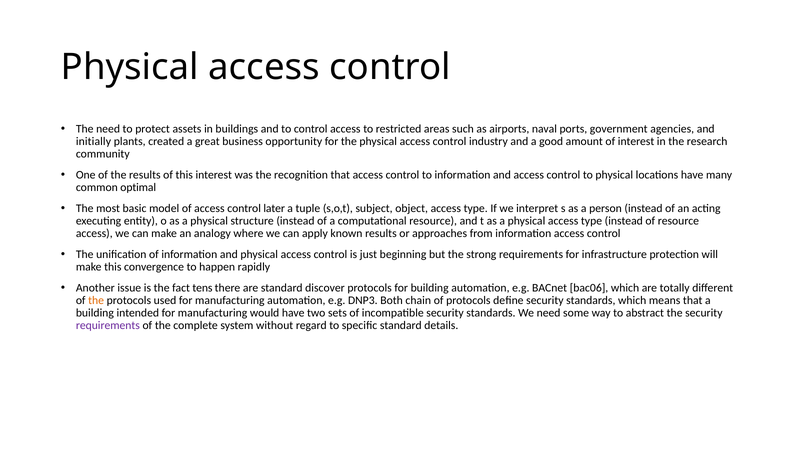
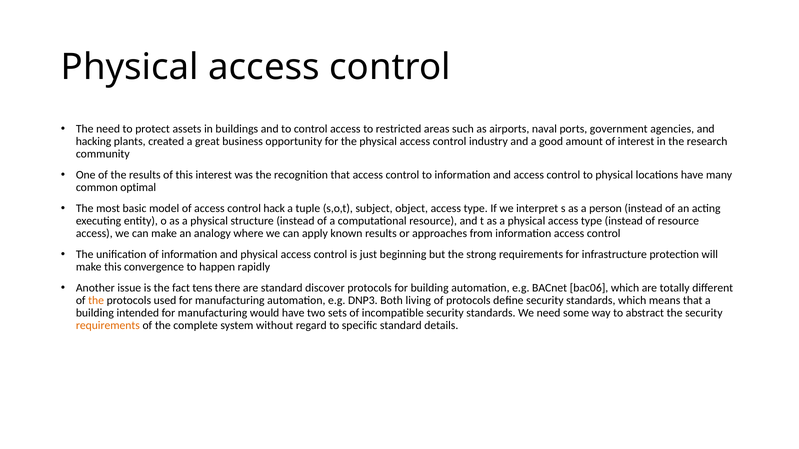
initially: initially -> hacking (94, 141)
later: later -> hack (274, 209)
chain: chain -> living (418, 301)
requirements colour: purple -> orange (108, 326)
